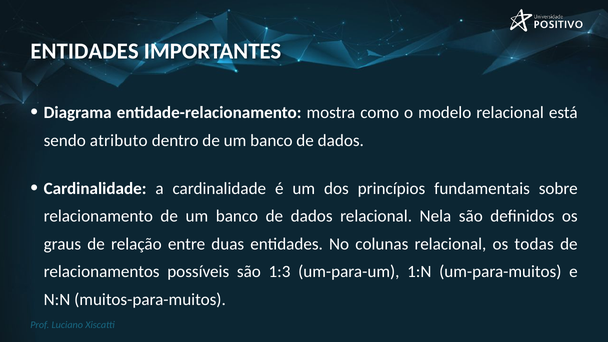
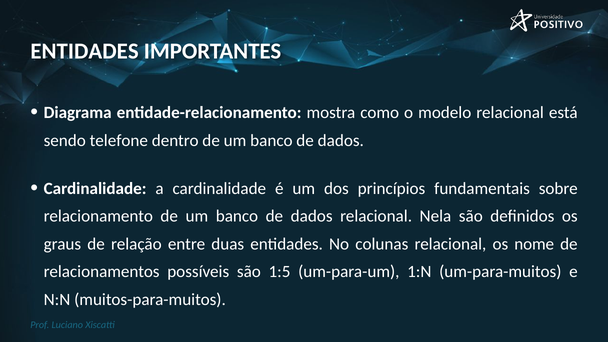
atributo: atributo -> telefone (119, 140)
todas: todas -> nome (534, 244)
1:3: 1:3 -> 1:5 (279, 272)
